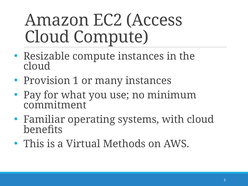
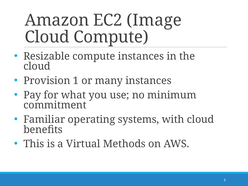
Access: Access -> Image (154, 20)
